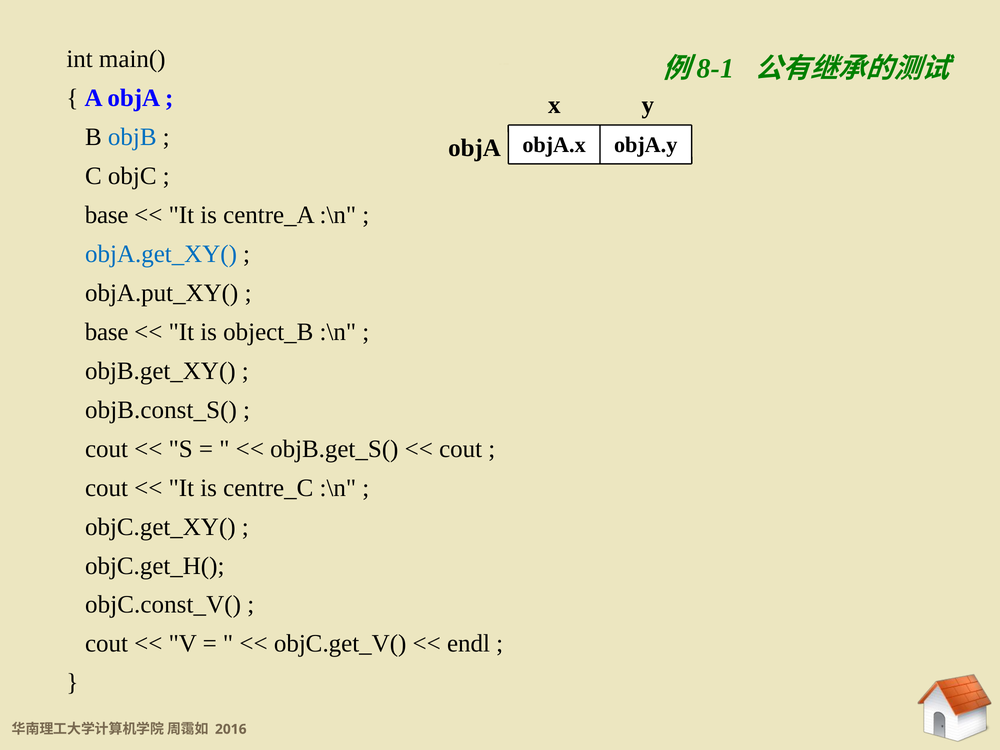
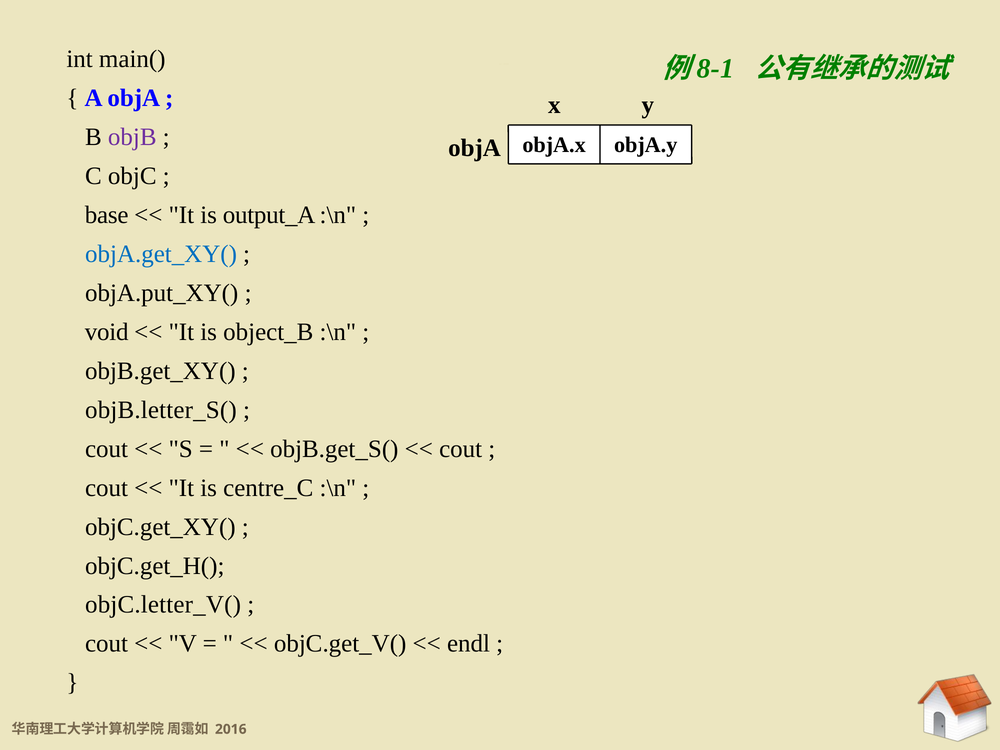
objB colour: blue -> purple (132, 137)
centre_A: centre_A -> output_A (269, 215)
base: base -> void (107, 332)
objB.const_S(: objB.const_S( -> objB.letter_S( (161, 410)
objC.const_V(: objC.const_V( -> objC.letter_V( (163, 605)
